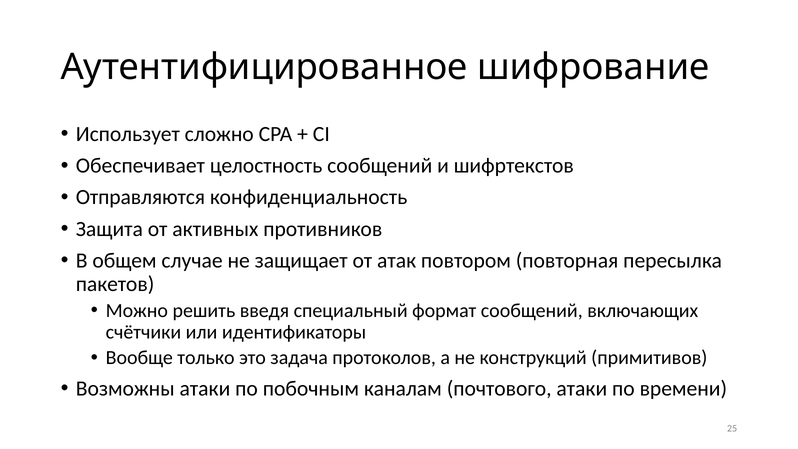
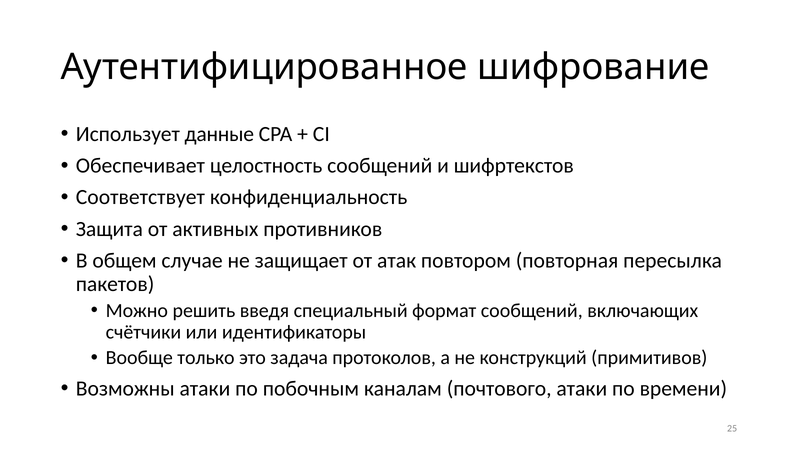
сложно: сложно -> данные (219, 134)
Отправляются: Отправляются -> Соответствует (140, 197)
